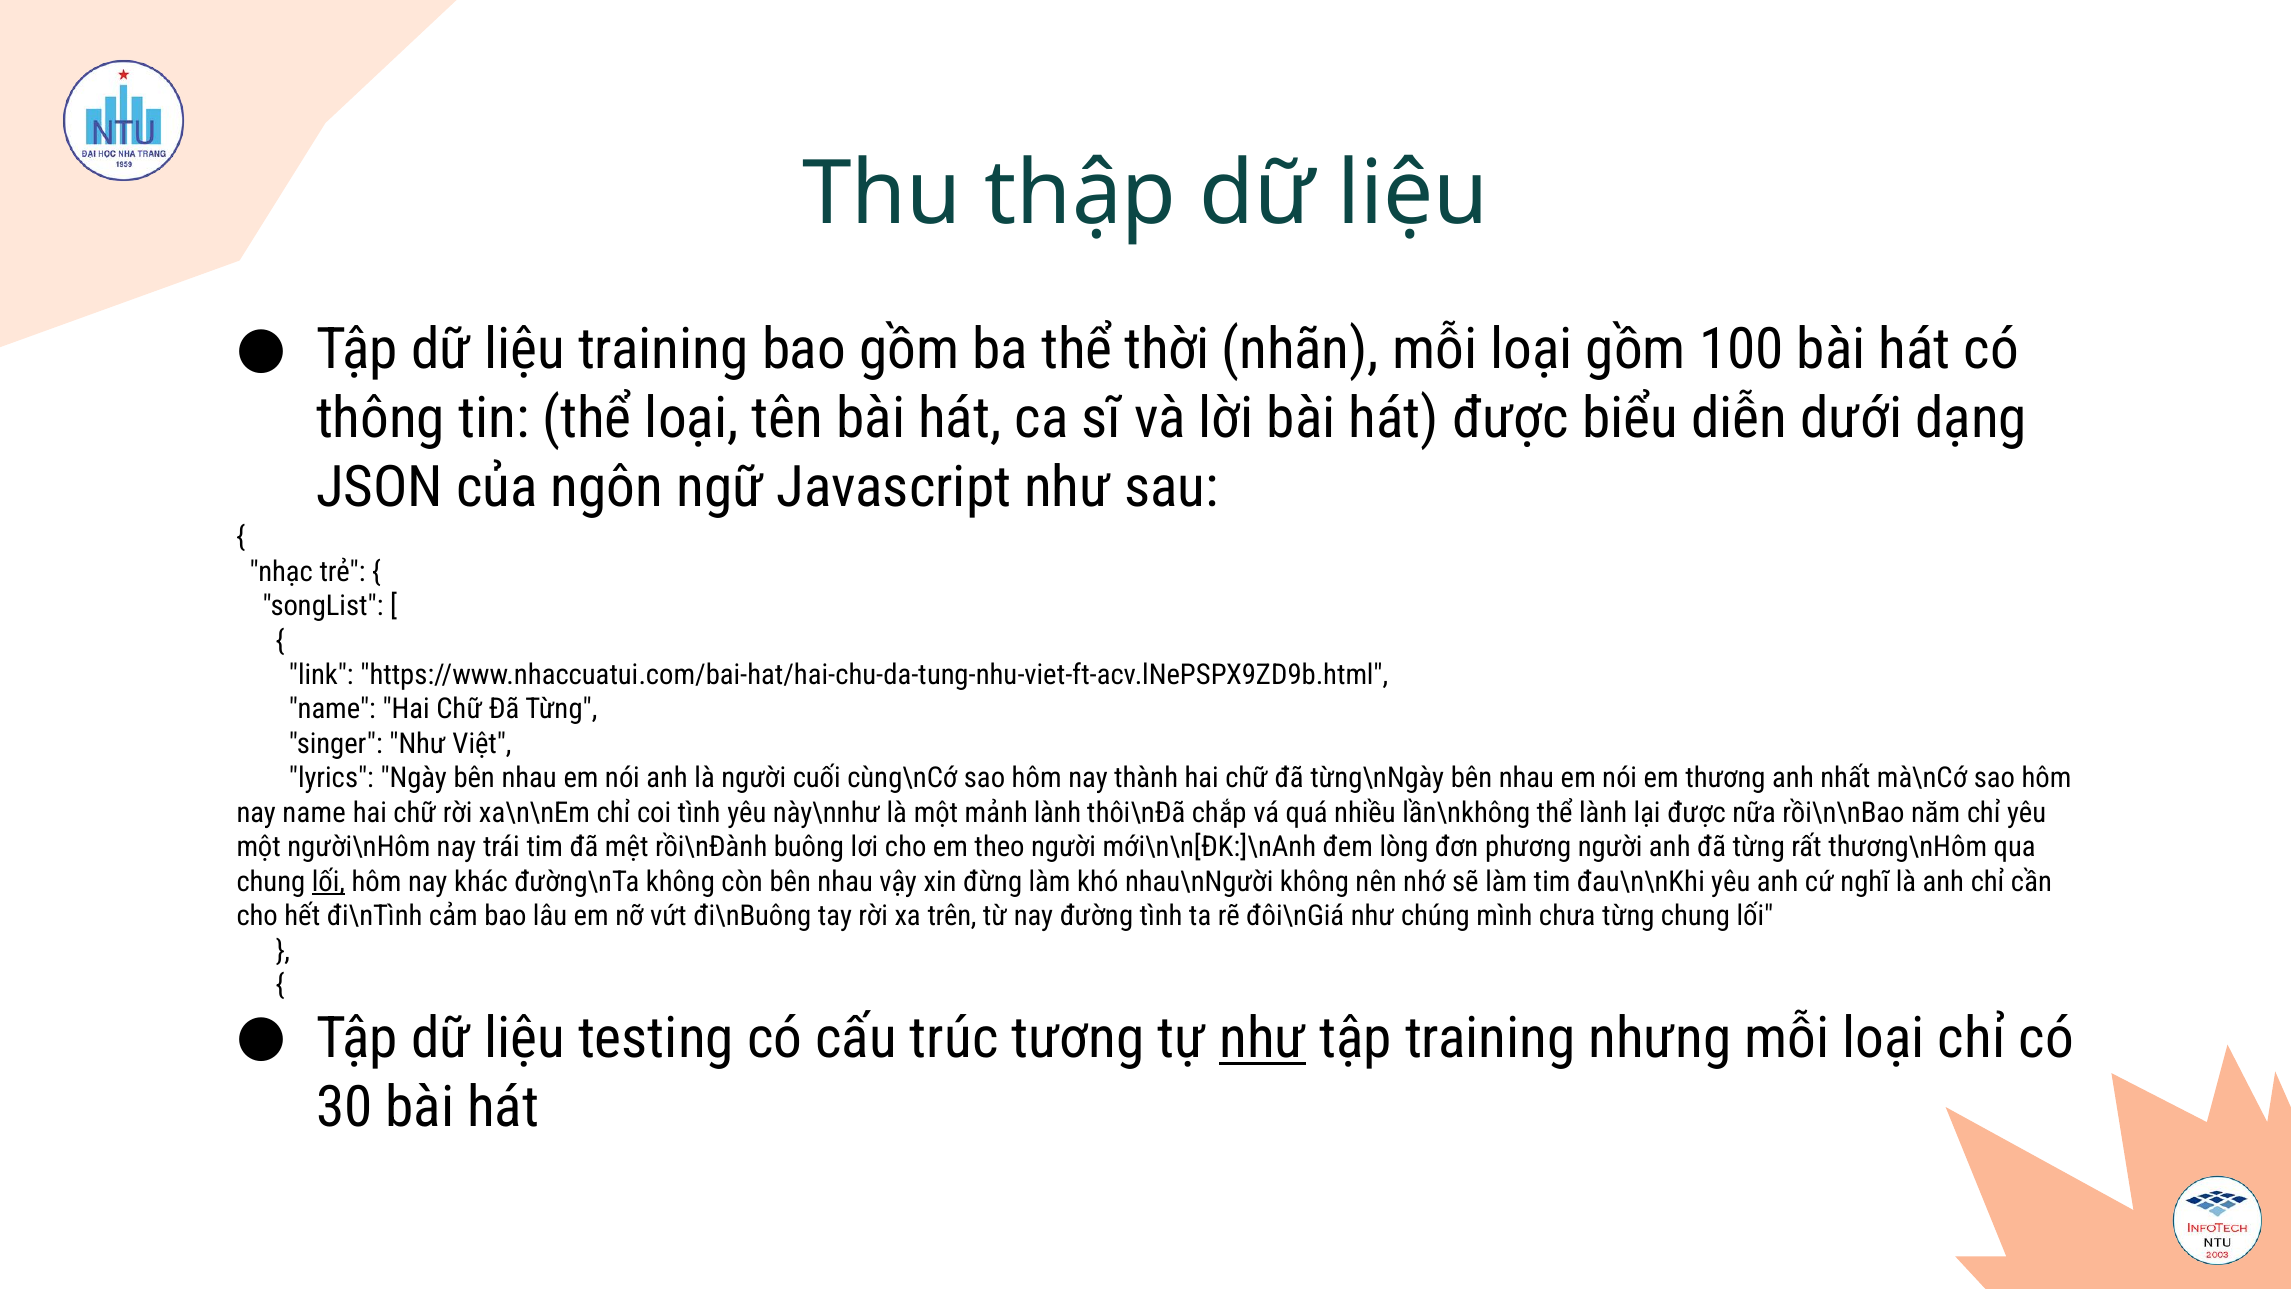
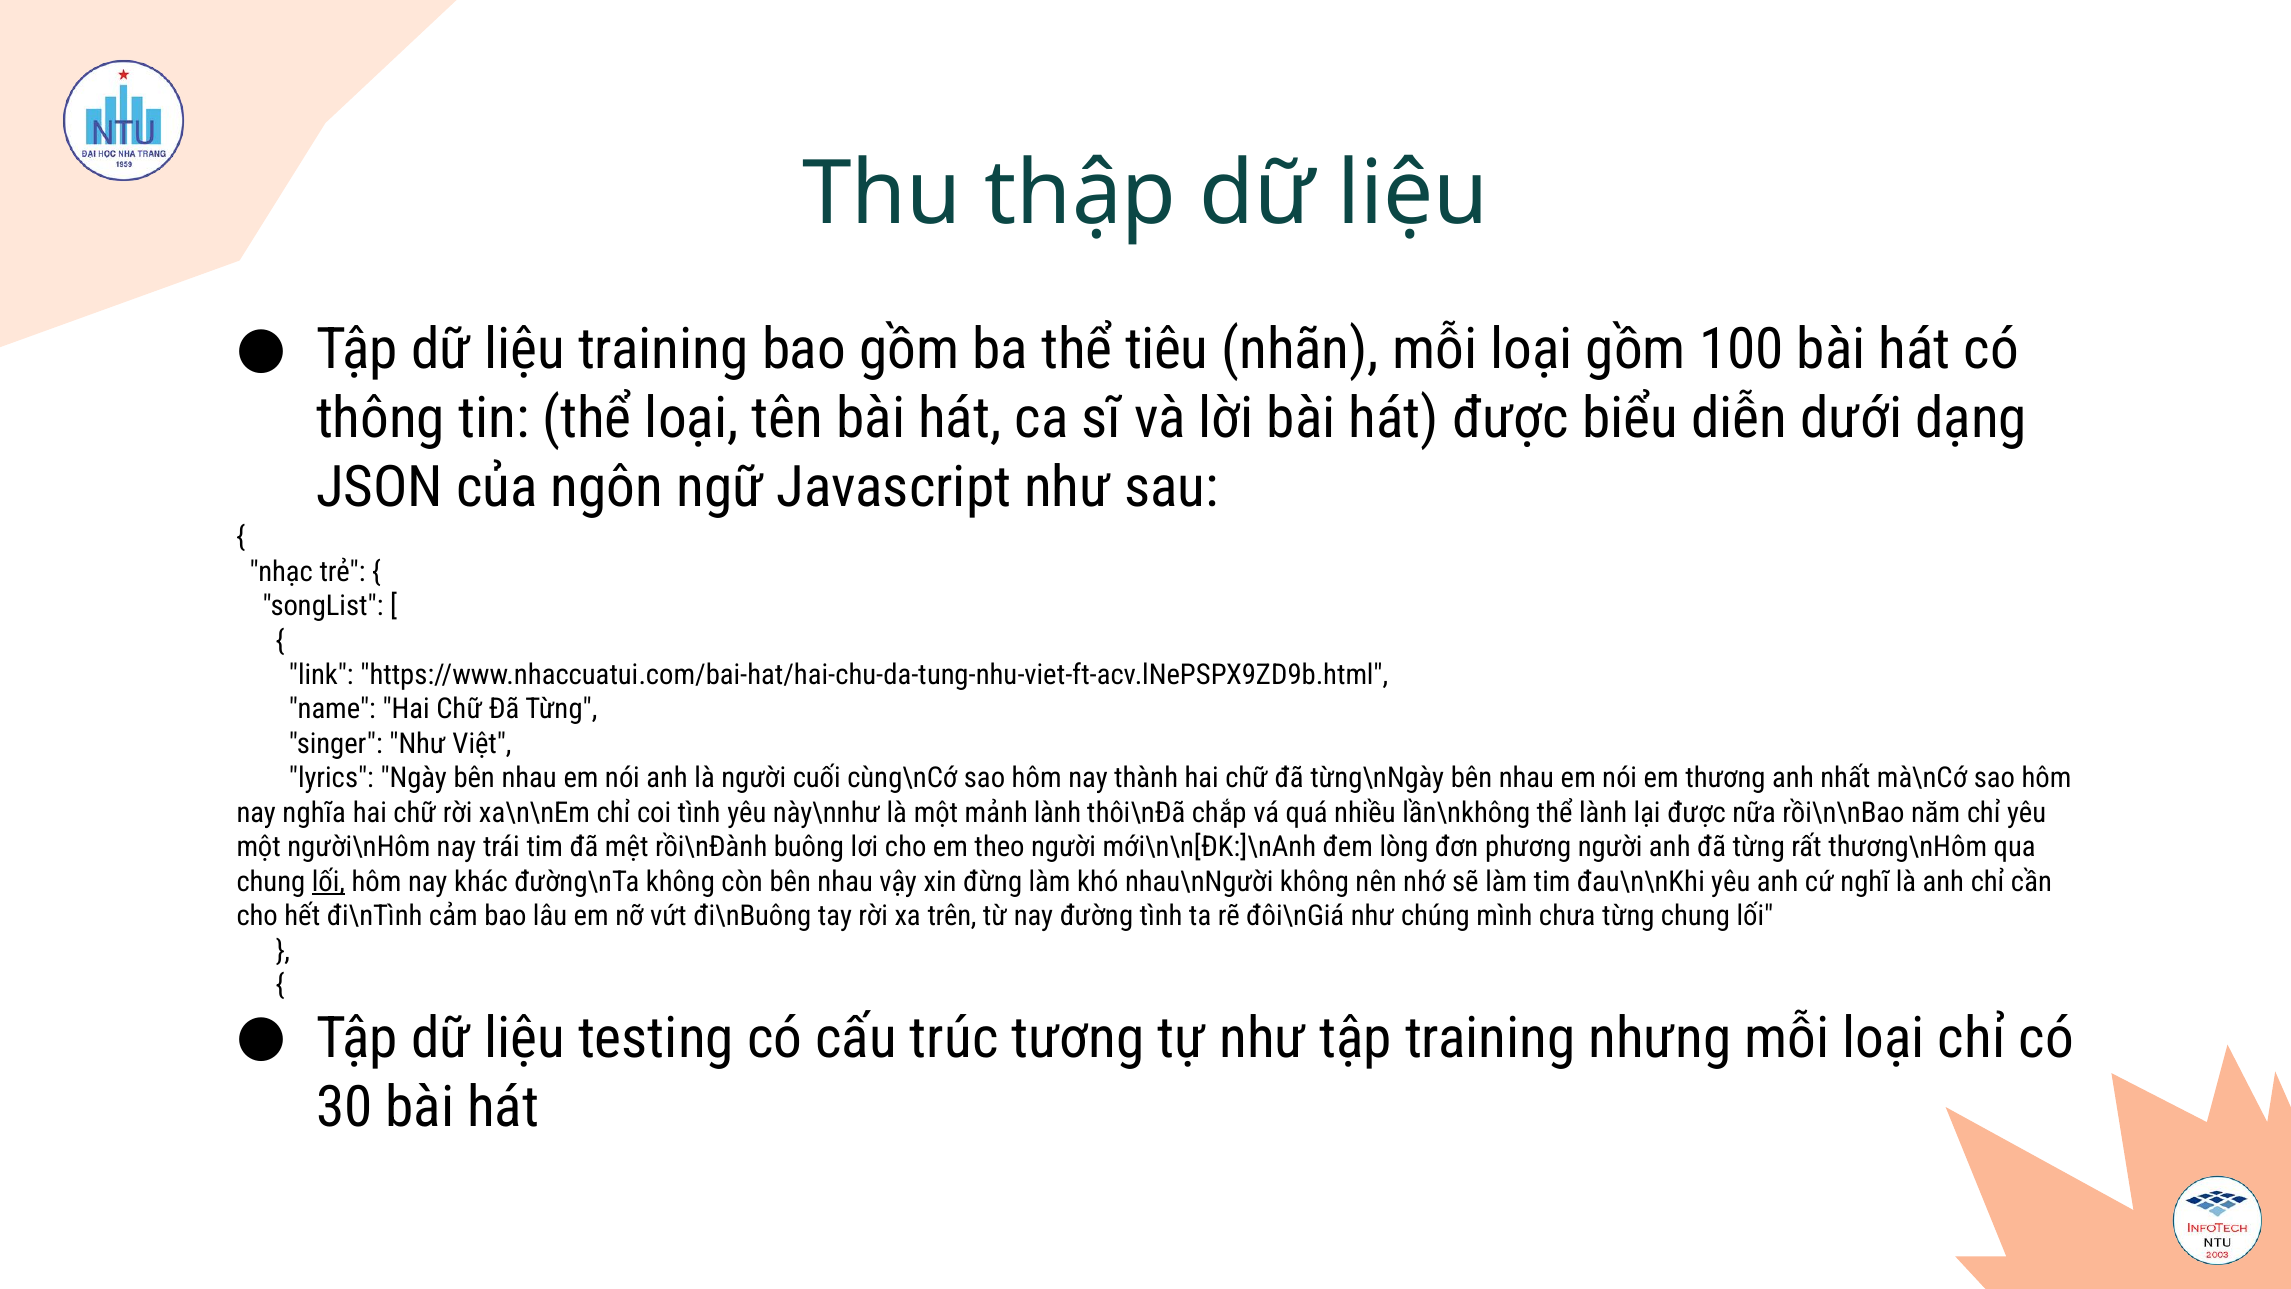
thời: thời -> tiêu (1167, 350)
nay name: name -> nghĩa (314, 813)
như underline: present -> none (1263, 1039)
